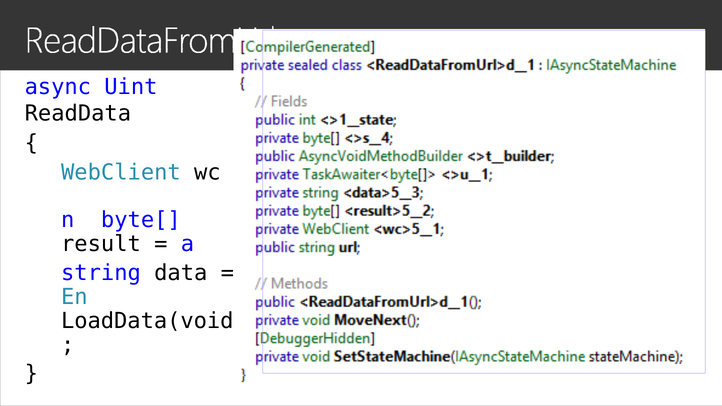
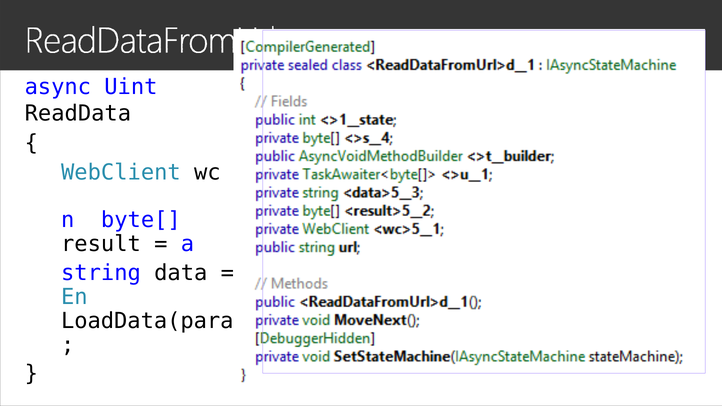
LoadData(void: LoadData(void -> LoadData(para (154, 321)
